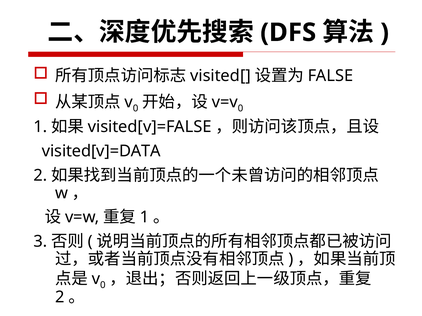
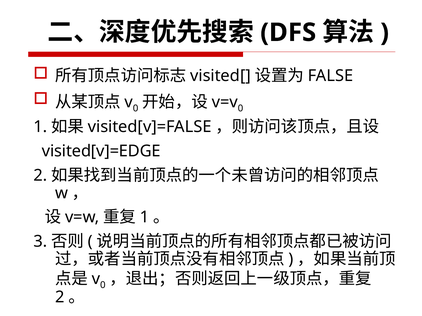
visited[v]=DATA: visited[v]=DATA -> visited[v]=EDGE (101, 151)
